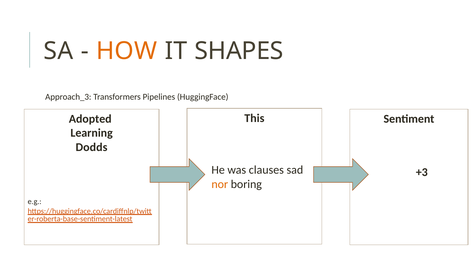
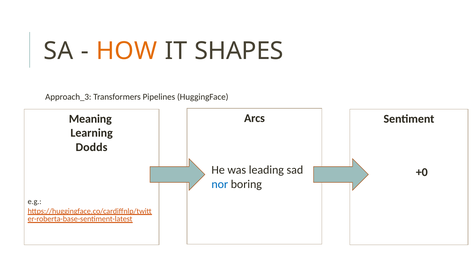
This: This -> Arcs (254, 118)
Adopted: Adopted -> Meaning (90, 119)
clauses: clauses -> leading (266, 170)
+3: +3 -> +0 (422, 172)
nor colour: orange -> blue (220, 184)
